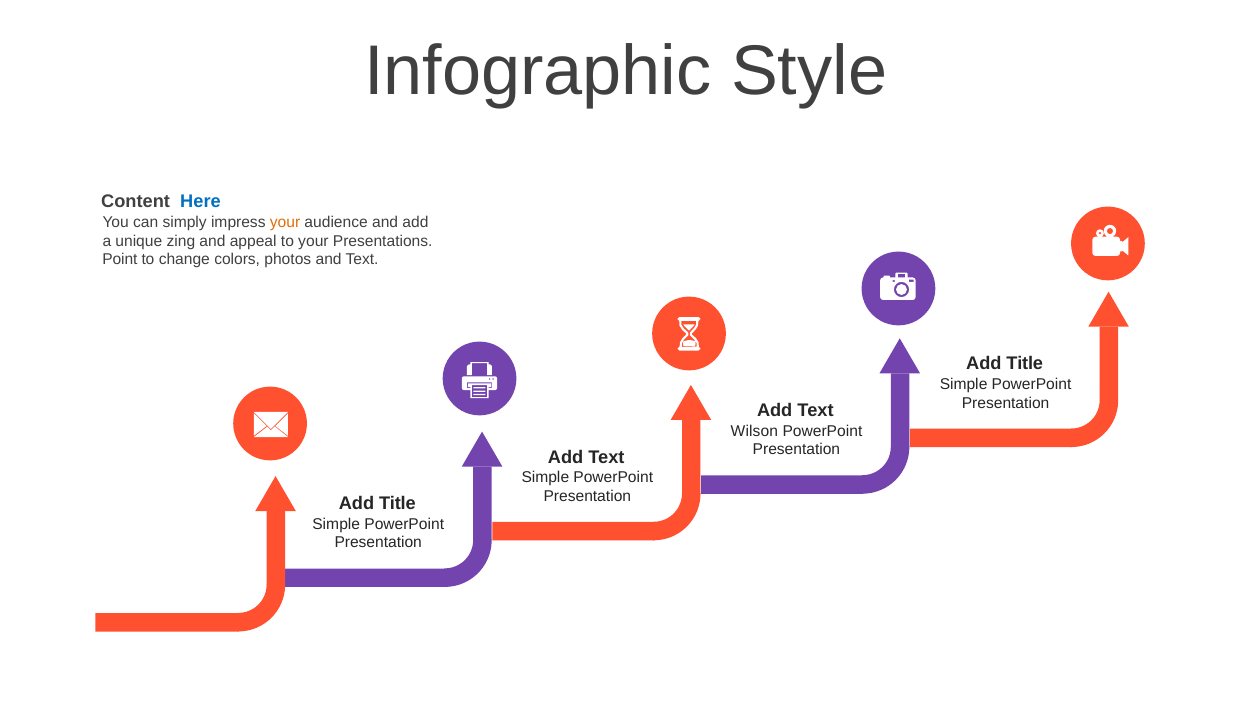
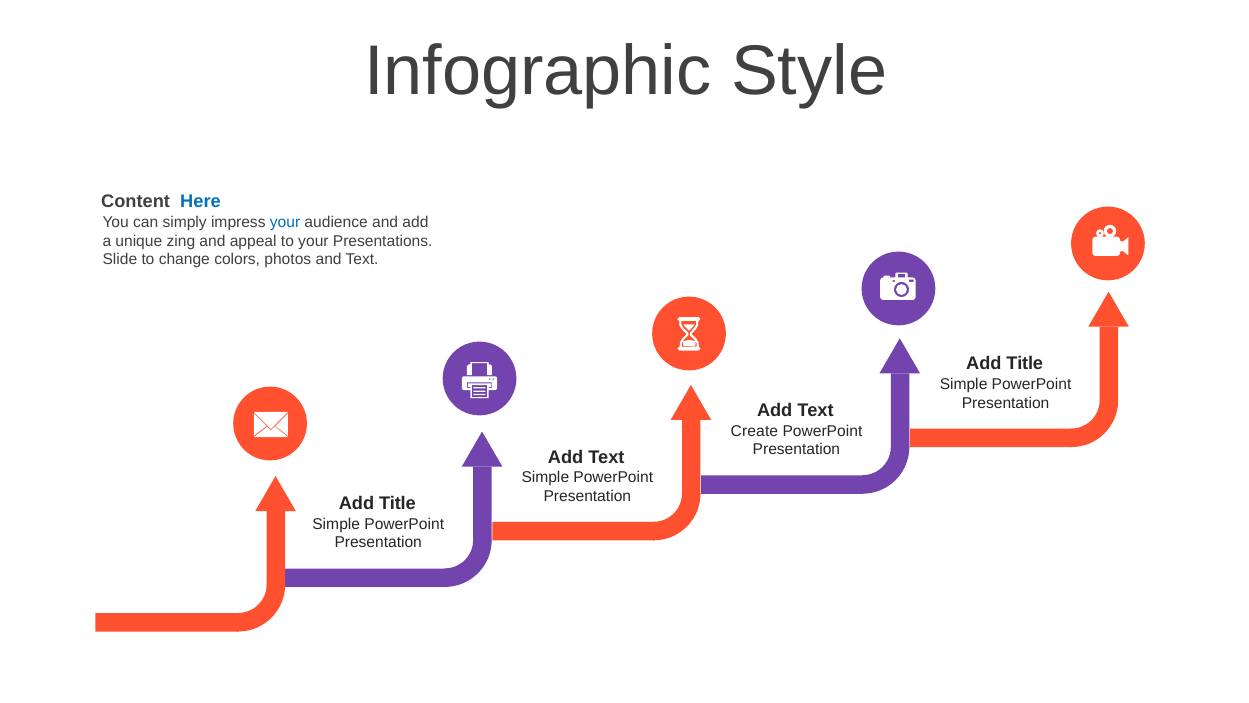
your colour: orange -> blue (285, 222)
Point: Point -> Slide (120, 260)
Wilson: Wilson -> Create (754, 431)
